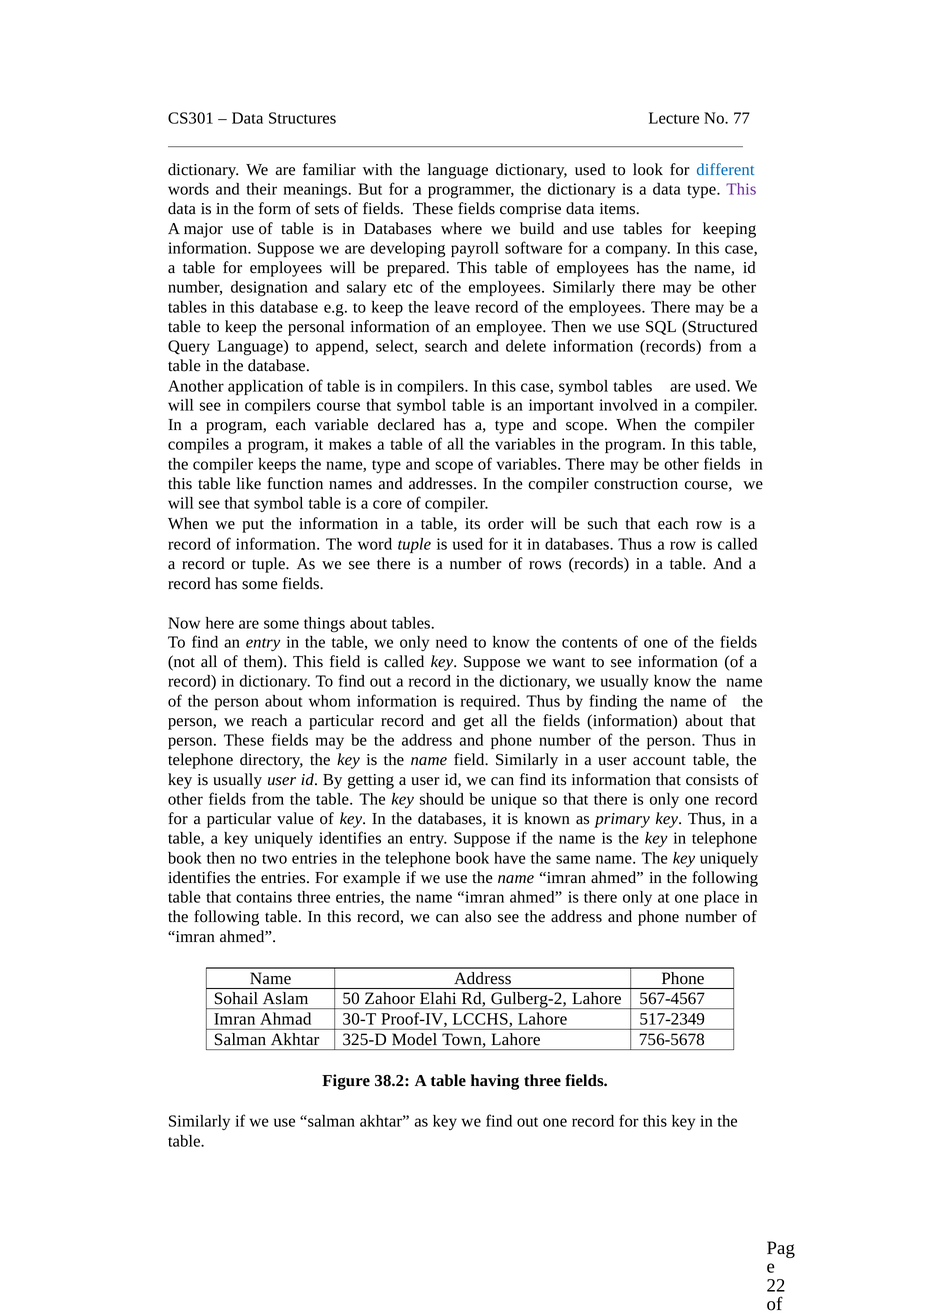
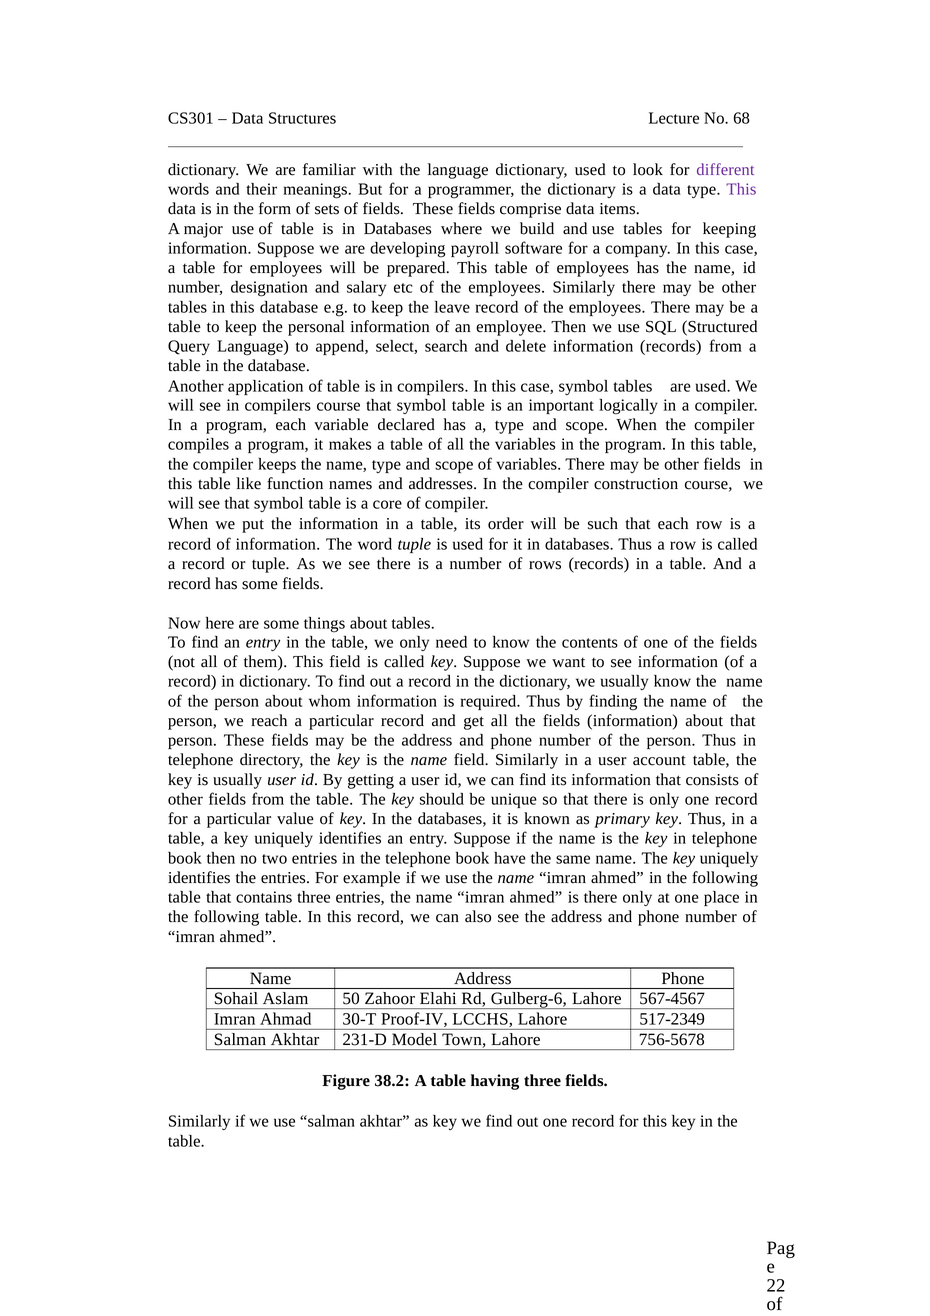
77: 77 -> 68 (742, 118)
different colour: blue -> purple (725, 170)
involved: involved -> logically (628, 405)
Gulberg-2: Gulberg-2 -> Gulberg-6 (529, 999)
325-D: 325-D -> 231-D (365, 1040)
